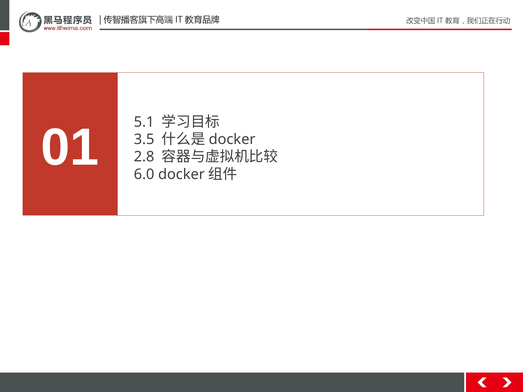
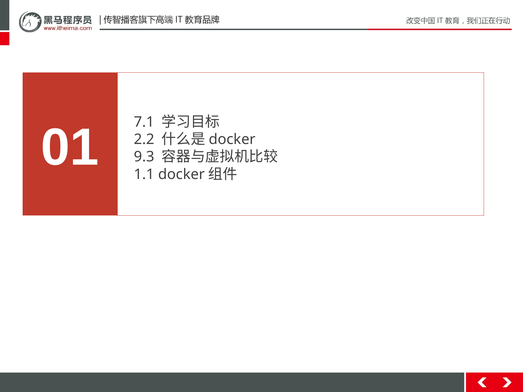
5.1: 5.1 -> 7.1 (144, 122)
3.5: 3.5 -> 2.2 (144, 139)
2.8: 2.8 -> 9.3 (144, 157)
6.0: 6.0 -> 1.1 (144, 174)
